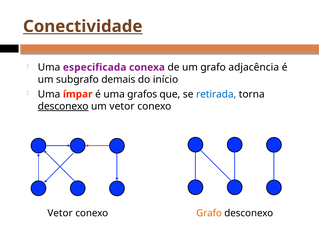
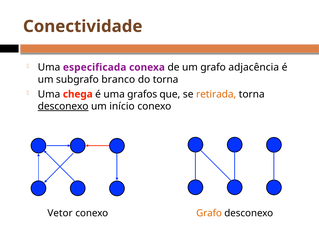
Conectividade underline: present -> none (83, 26)
demais: demais -> branco (118, 80)
do início: início -> torna (166, 80)
ímpar: ímpar -> chega (78, 94)
retirada colour: blue -> orange (216, 94)
um vetor: vetor -> início (122, 106)
